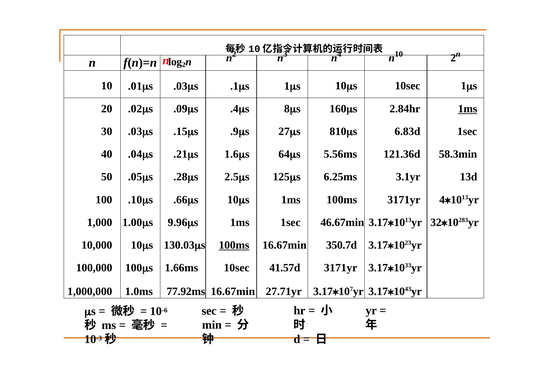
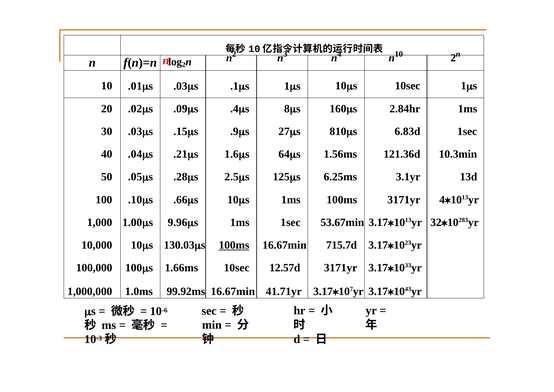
1ms underline: present -> none (468, 109)
5.56ms: 5.56ms -> 1.56ms (340, 154)
58.3min: 58.3min -> 10.3min (458, 154)
46.67min: 46.67min -> 53.67min (342, 222)
350.7d: 350.7d -> 715.7d (342, 245)
41.57d: 41.57d -> 12.57d (285, 268)
77.92ms: 77.92ms -> 99.92ms (186, 291)
27.71yr: 27.71yr -> 41.71yr (284, 291)
